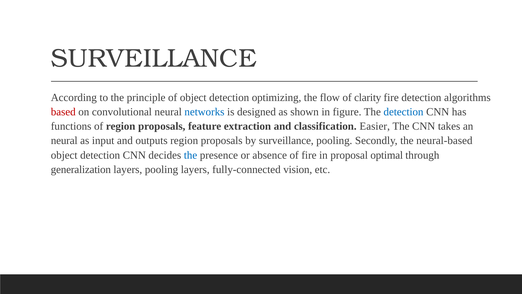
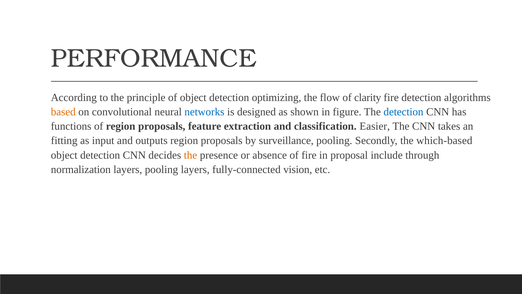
SURVEILLANCE: SURVEILLANCE -> PERFORMANCE (154, 58)
based colour: red -> orange (63, 112)
neural: neural -> fitting (64, 141)
neural-based: neural-based -> which-based (444, 141)
the colour: blue -> orange (191, 155)
optimal: optimal -> include (387, 155)
generalization: generalization -> normalization (81, 169)
